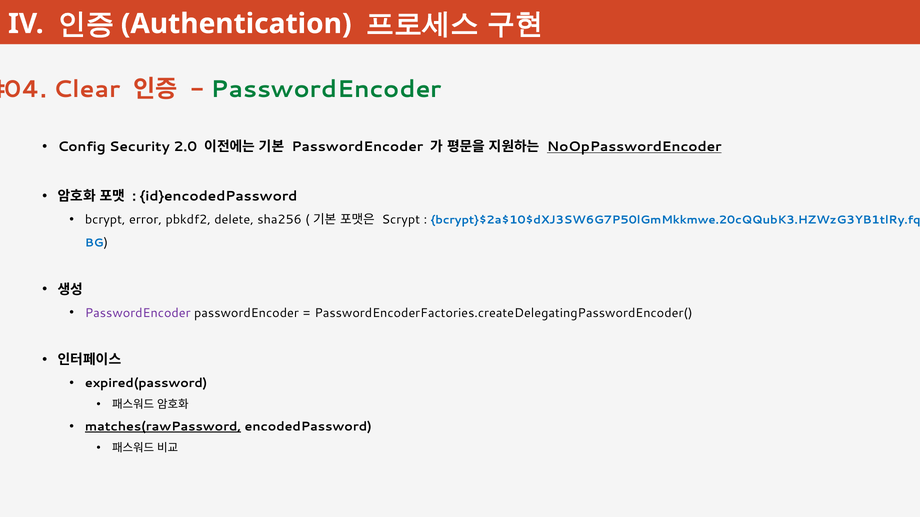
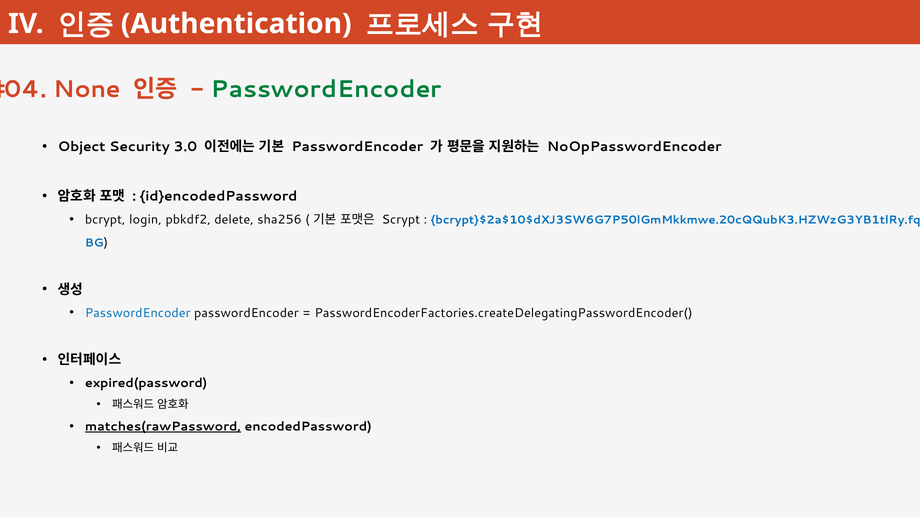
Clear: Clear -> None (87, 89)
Config: Config -> Object (82, 147)
2.0: 2.0 -> 3.0 (185, 147)
NoOpPasswordEncoder underline: present -> none (634, 147)
error: error -> login (145, 220)
PasswordEncoder colour: purple -> blue (138, 313)
